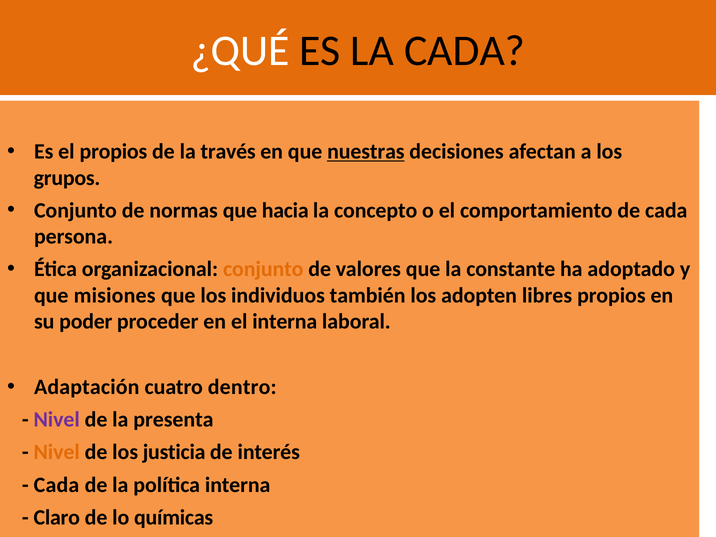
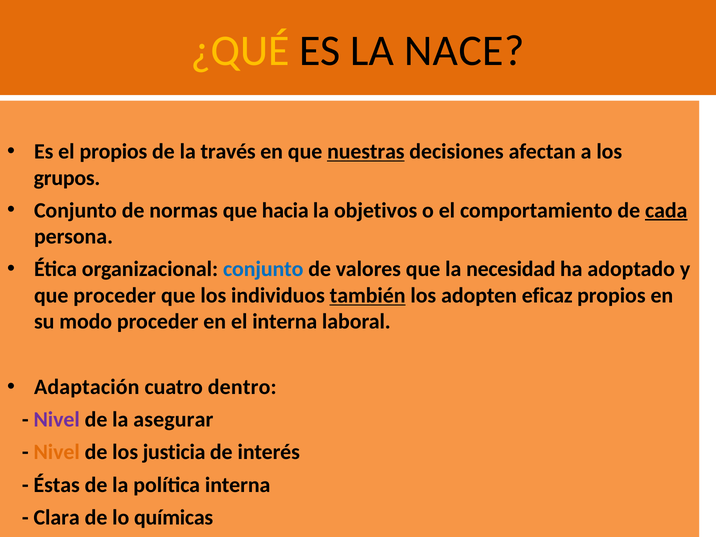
¿QUÉ colour: white -> yellow (240, 51)
LA CADA: CADA -> NACE (464, 51)
concepto: concepto -> objetivos (376, 210)
cada underline: none -> present (666, 210)
conjunto colour: orange -> blue (263, 269)
constante: constante -> necesidad (511, 269)
que misiones: misiones -> proceder (115, 296)
también underline: none -> present (368, 296)
libres: libres -> eficaz (547, 296)
poder: poder -> modo (86, 322)
presenta: presenta -> asegurar (173, 420)
Cada: Cada -> Éstas (57, 485)
Claro: Claro -> Clara (57, 517)
